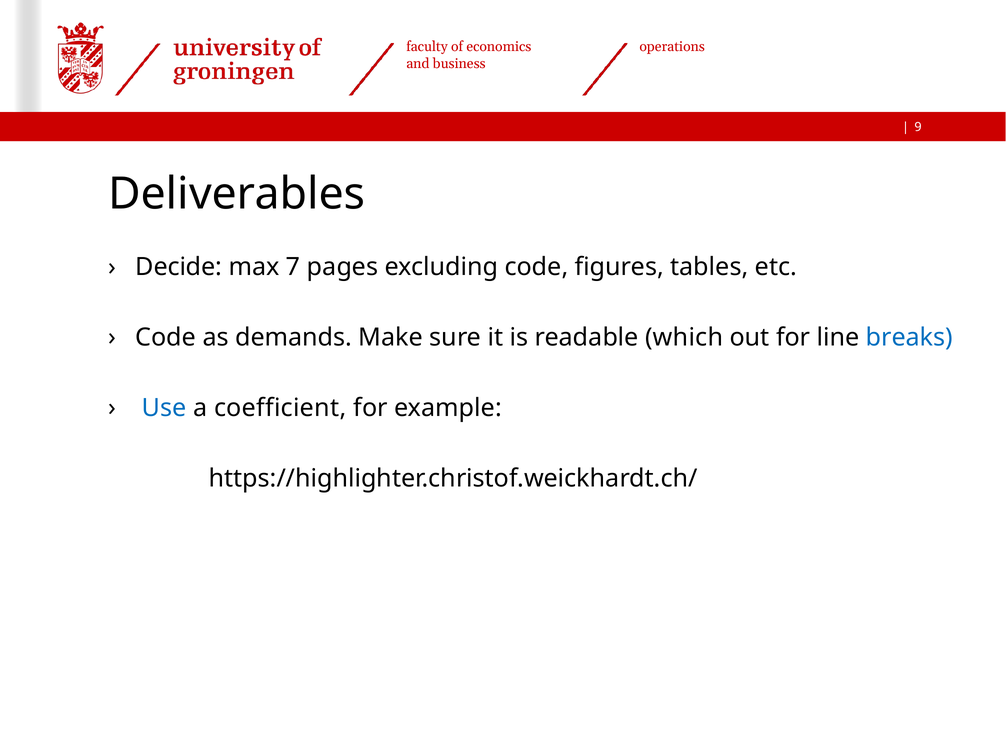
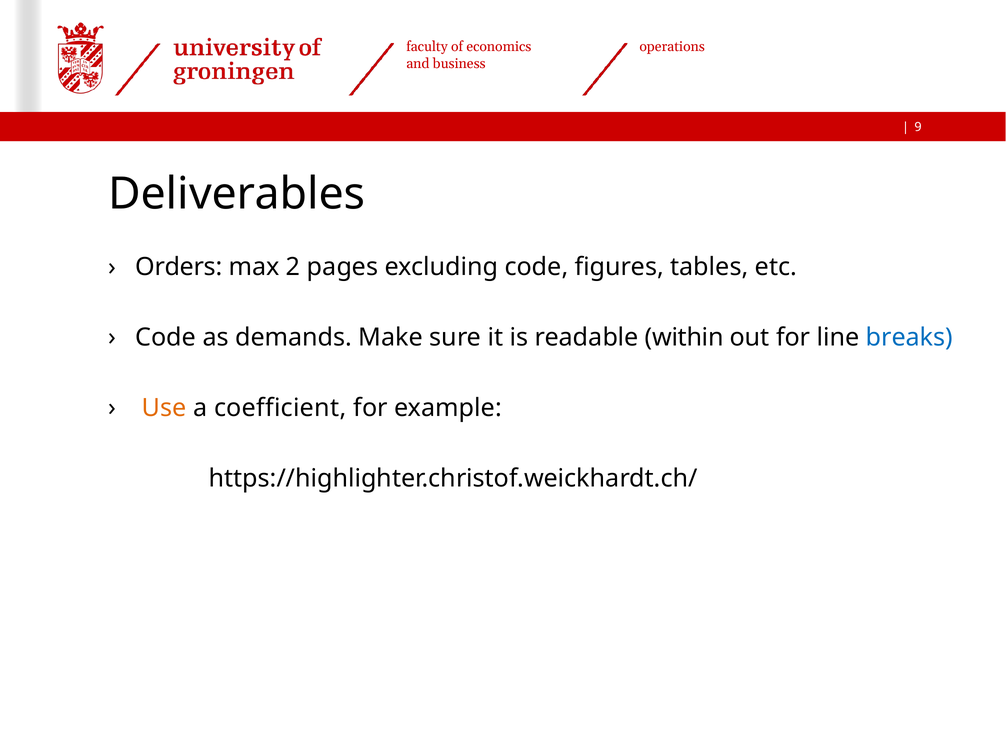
Decide: Decide -> Orders (179, 267)
7: 7 -> 2 (293, 267)
which: which -> within (684, 338)
Use colour: blue -> orange (164, 408)
